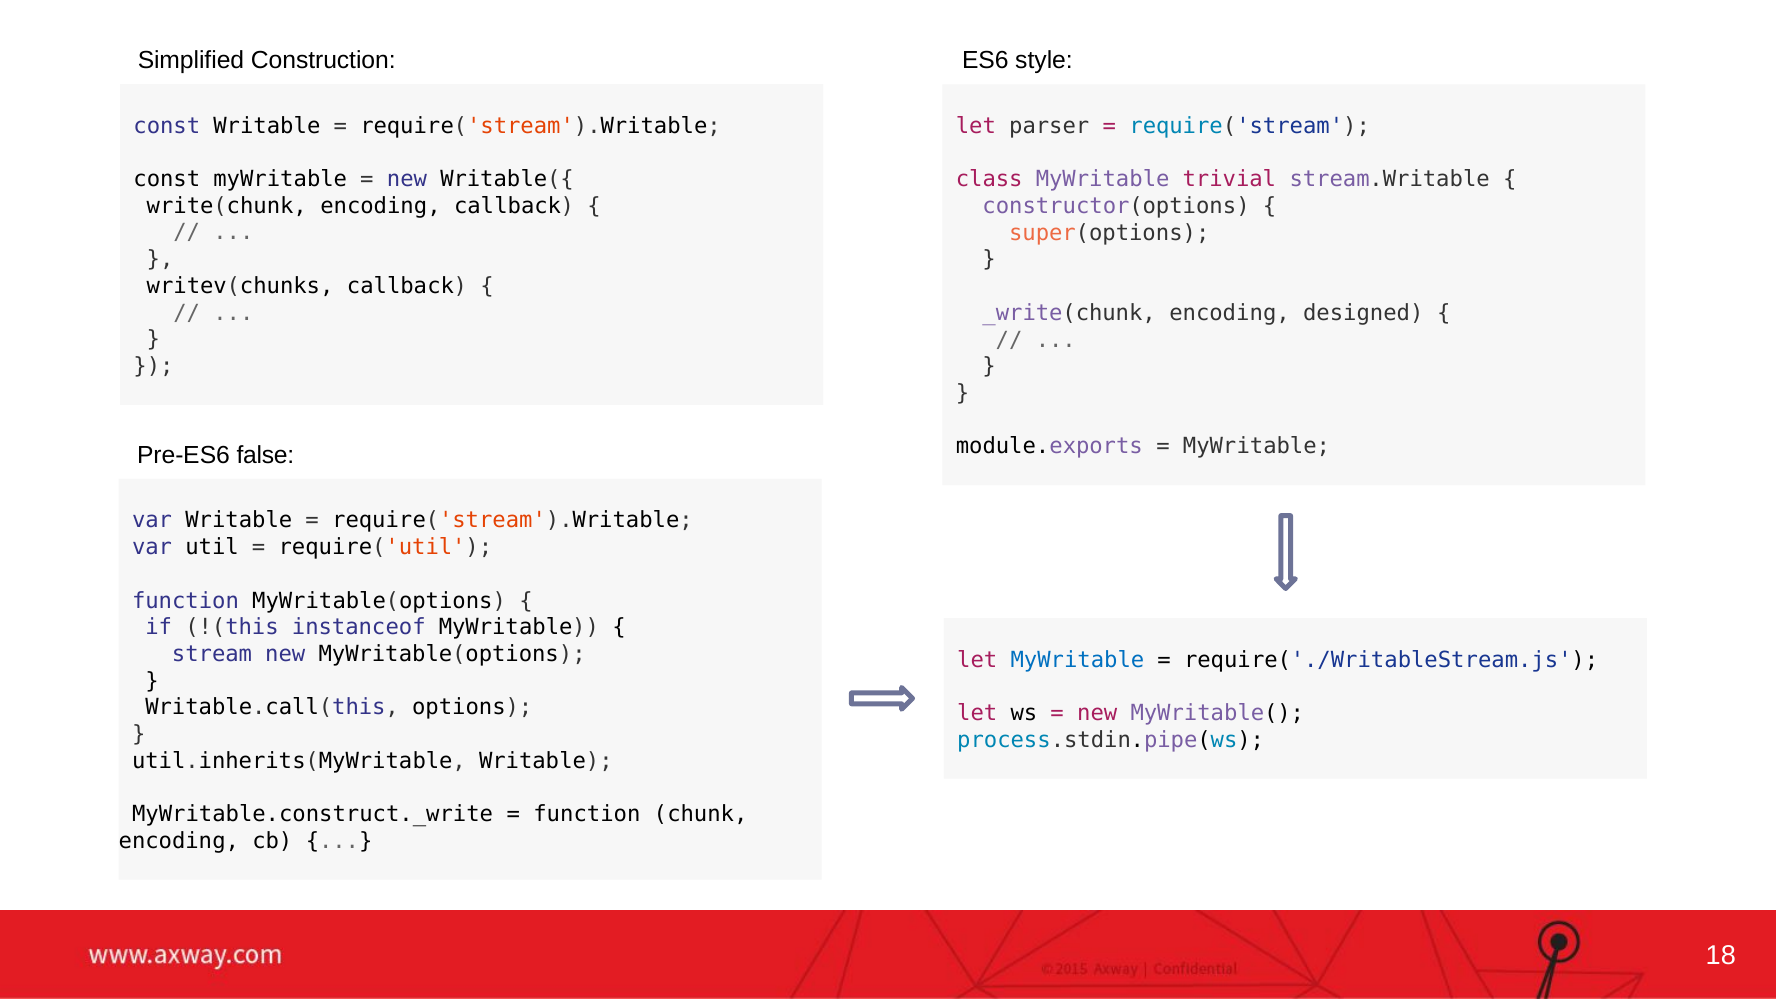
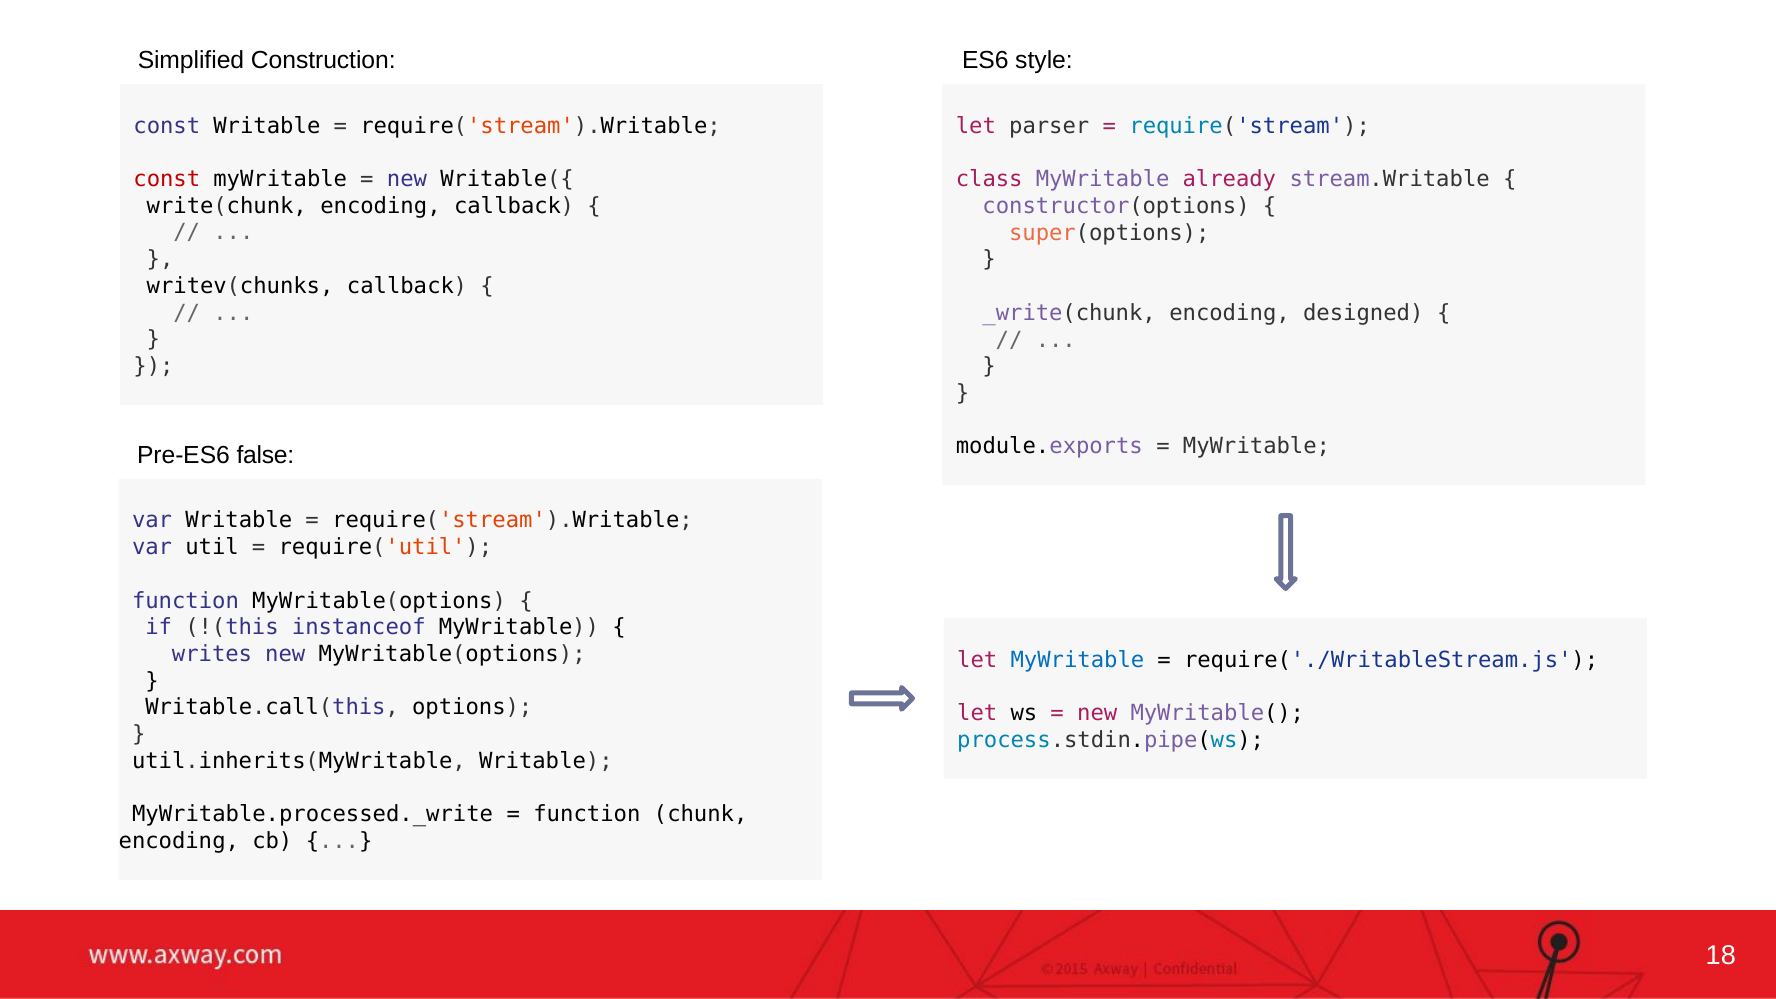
const colour: black -> red (167, 179)
trivial: trivial -> already (1229, 179)
stream: stream -> writes (212, 654)
MyWritable.construct._write: MyWritable.construct._write -> MyWritable.processed._write (313, 814)
